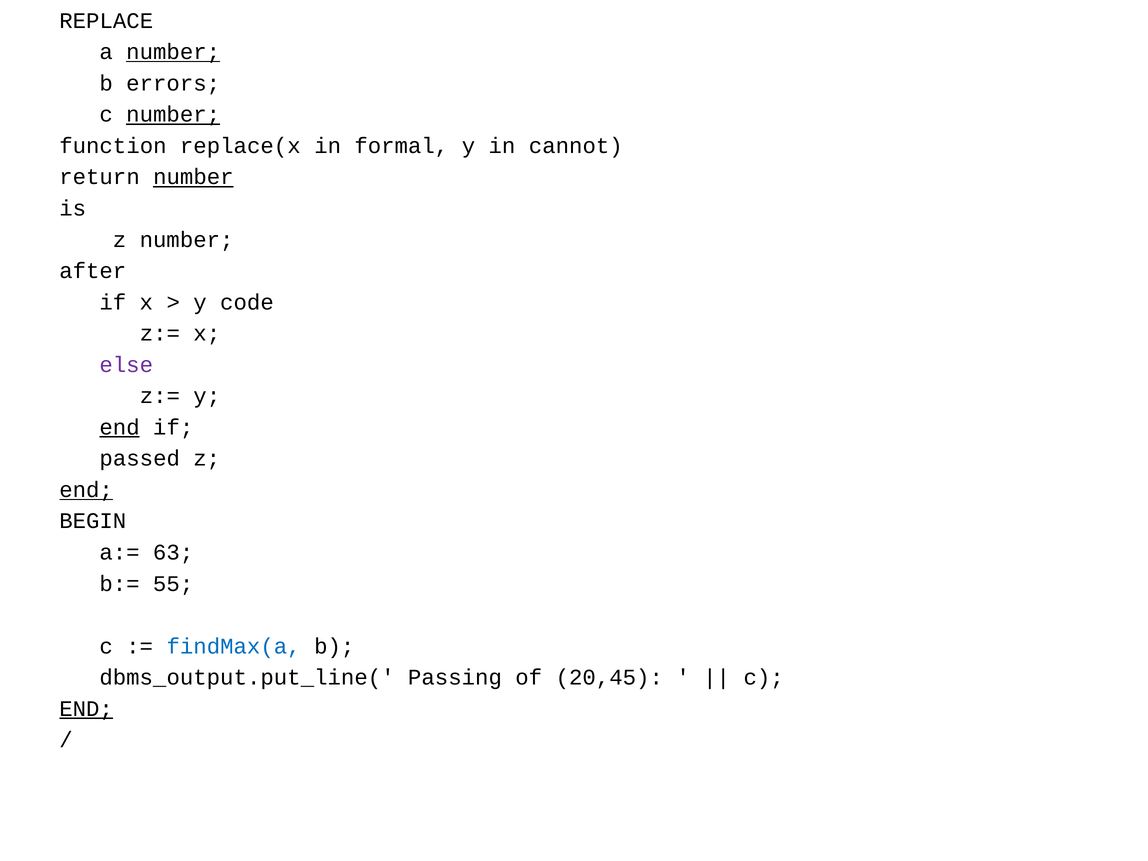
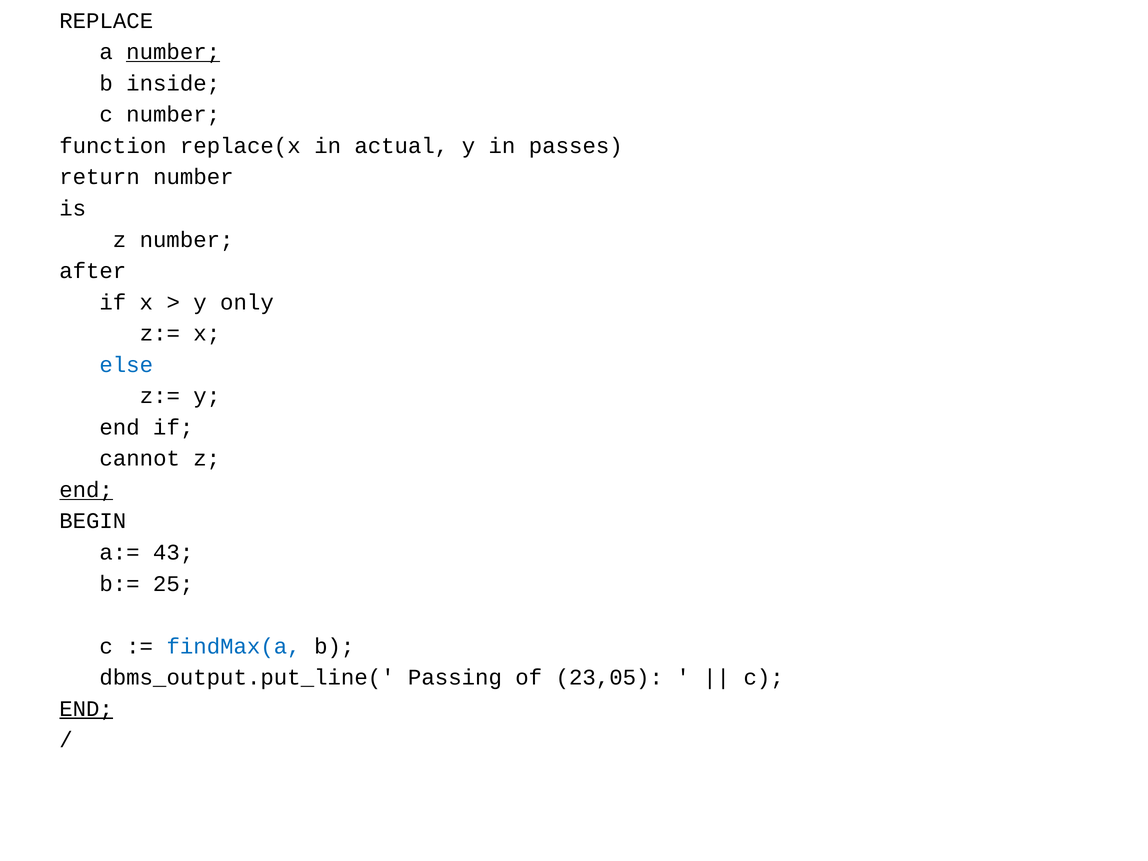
errors: errors -> inside (173, 83)
number underline: present -> none (173, 115)
formal: formal -> actual (401, 146)
cannot: cannot -> passes (576, 146)
number underline: present -> none (193, 177)
code: code -> only (247, 302)
else colour: purple -> blue (126, 365)
end underline: present -> none (120, 427)
passed: passed -> cannot (140, 459)
63: 63 -> 43 (173, 552)
55: 55 -> 25 (173, 584)
20,45: 20,45 -> 23,05 (609, 678)
